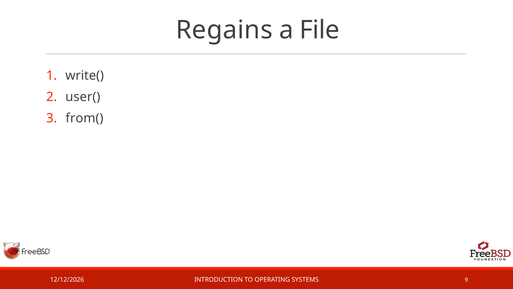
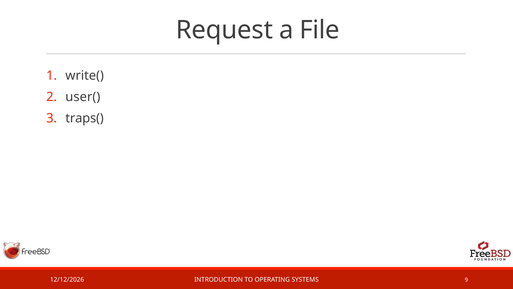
Regains: Regains -> Request (224, 30)
from(: from( -> traps( (85, 118)
